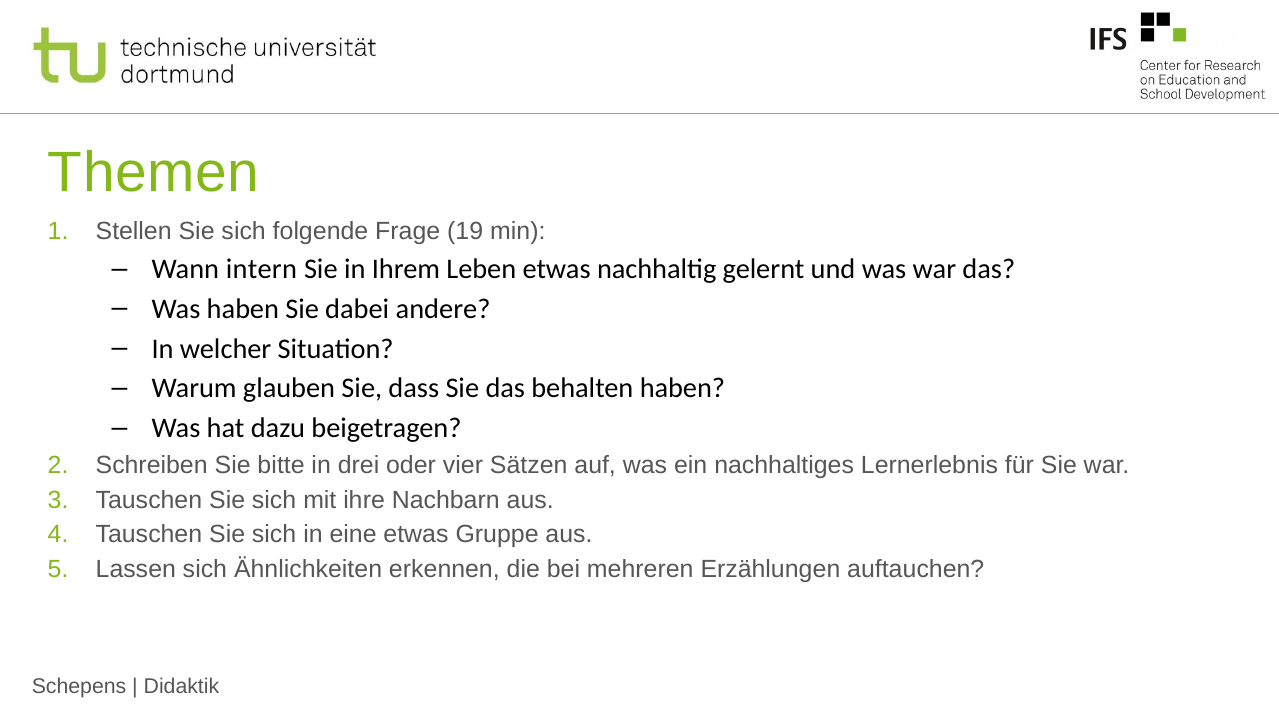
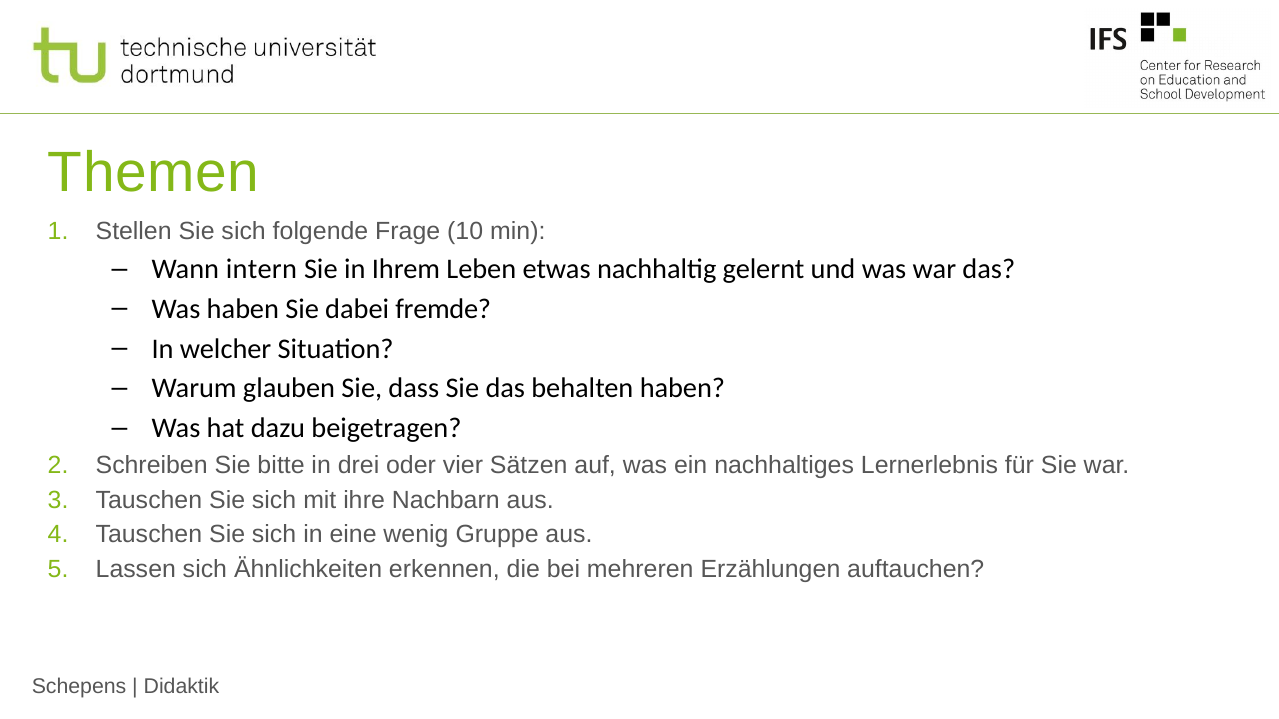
19: 19 -> 10 (465, 232)
andere: andere -> fremde (443, 309)
eine etwas: etwas -> wenig (416, 535)
